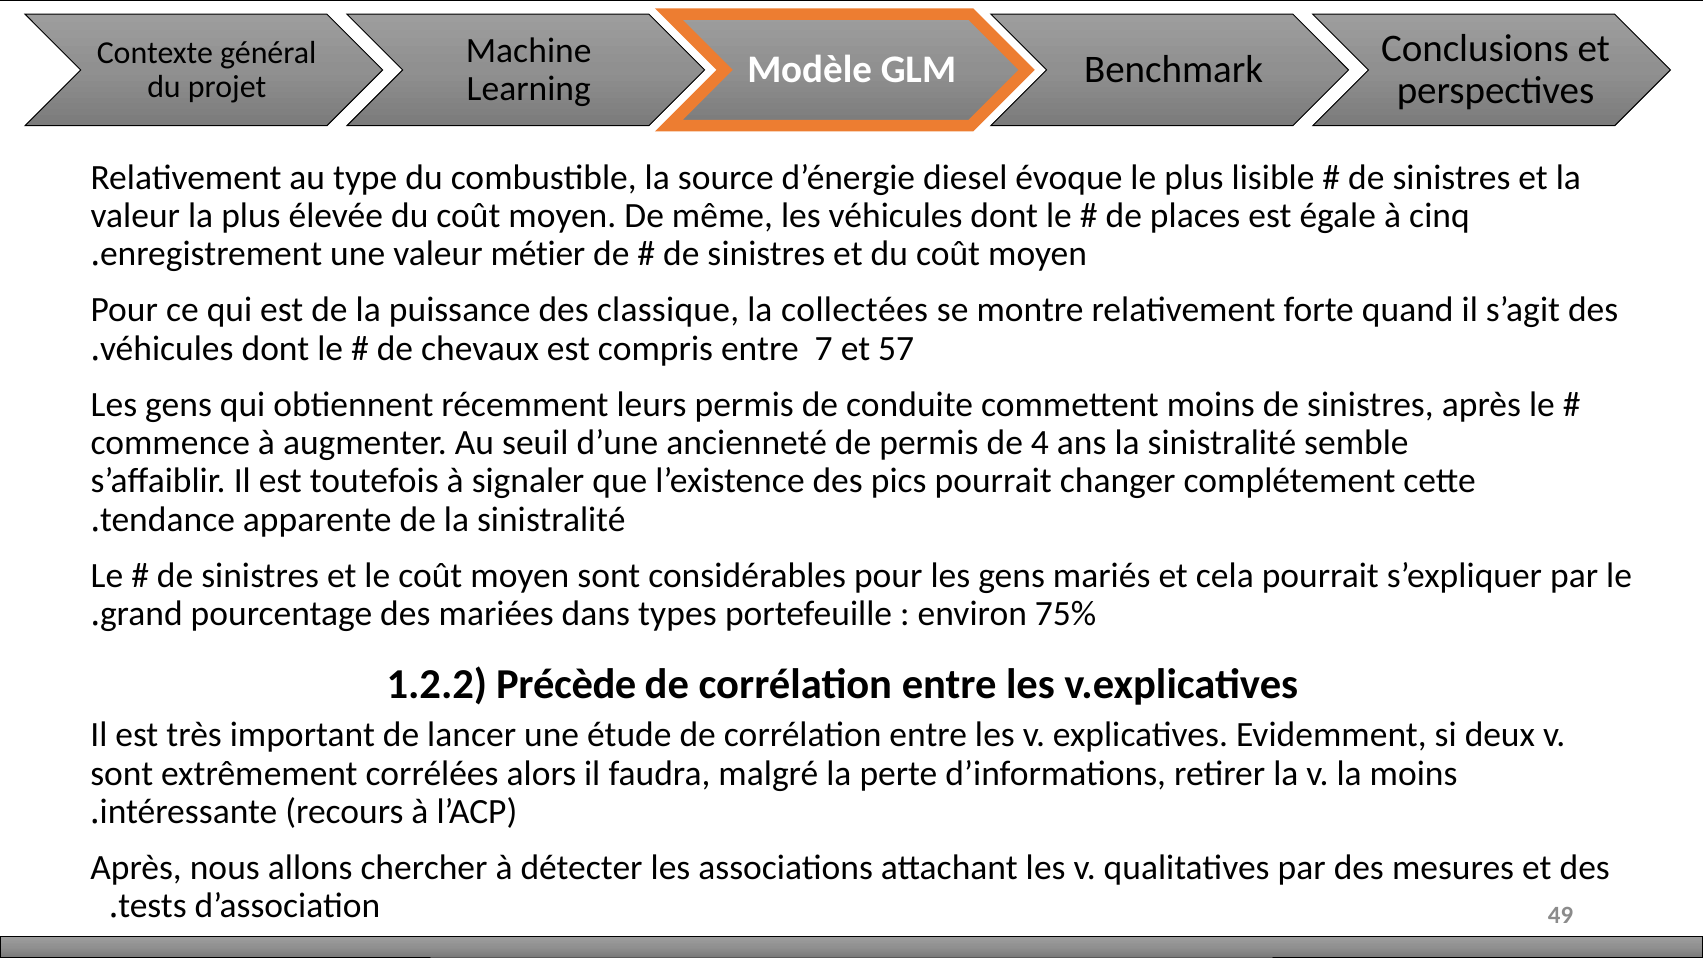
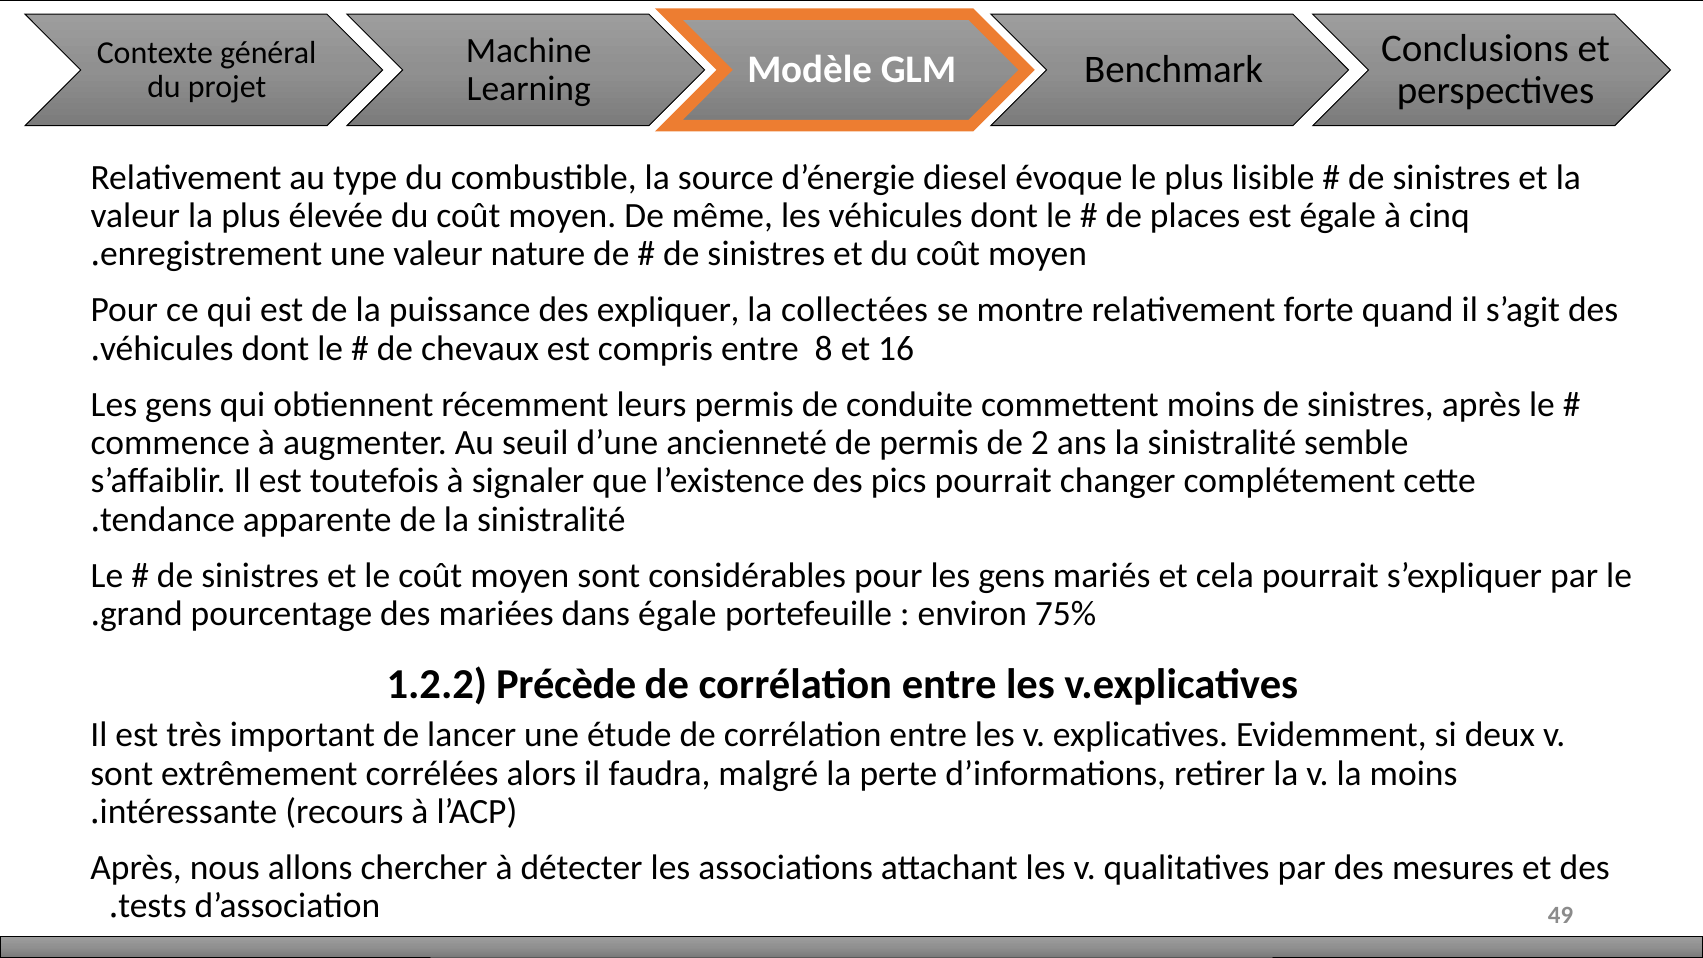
métier: métier -> nature (538, 254)
classique: classique -> expliquer (668, 310)
7: 7 -> 8 (824, 348)
57: 57 -> 16 (896, 348)
4: 4 -> 2 (1040, 443)
dans types: types -> égale (677, 614)
